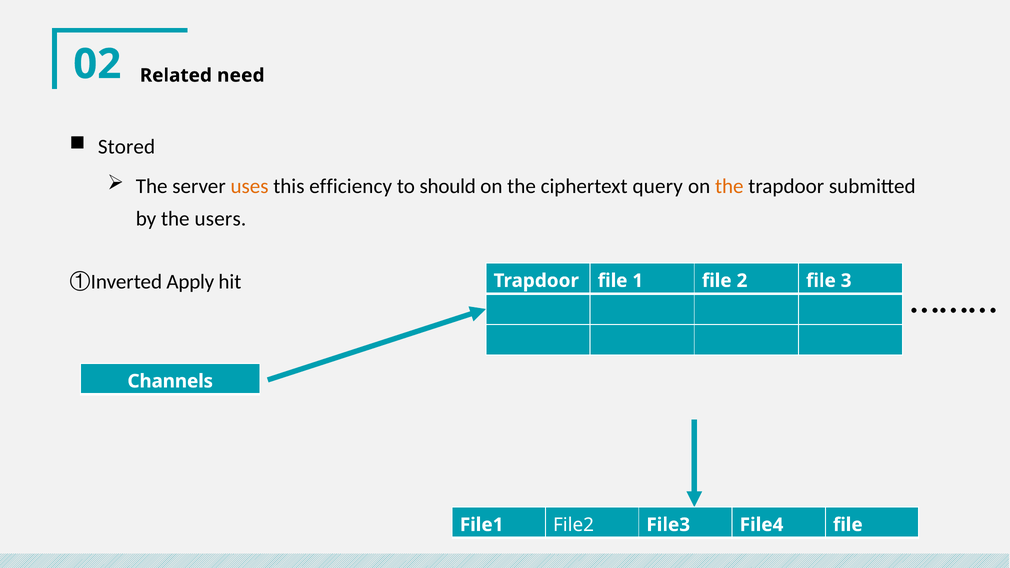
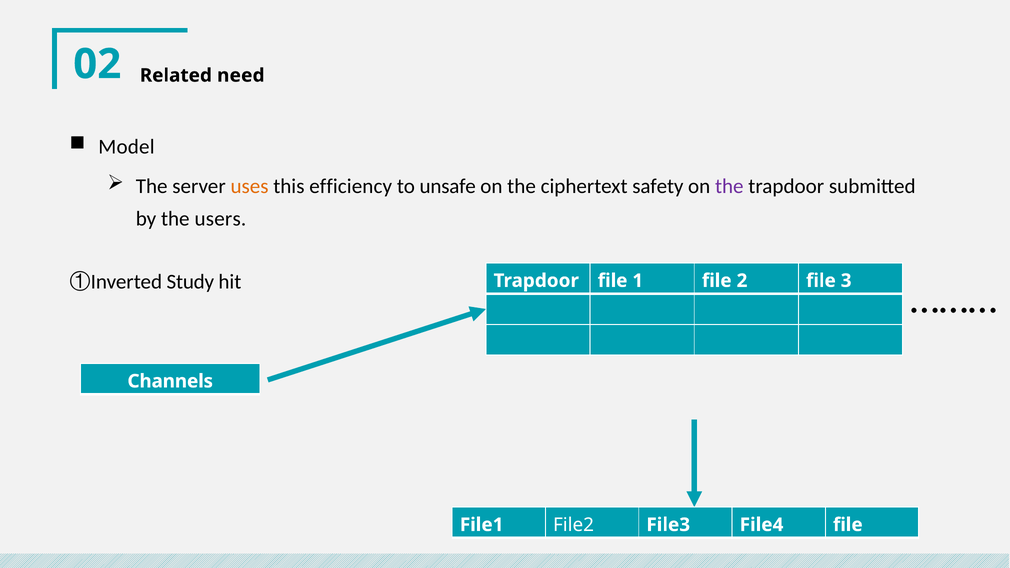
Stored: Stored -> Model (126, 147)
should: should -> unsafe (448, 186)
query: query -> safety (658, 186)
the colour: orange -> purple (729, 186)
Apply: Apply -> Study (190, 282)
